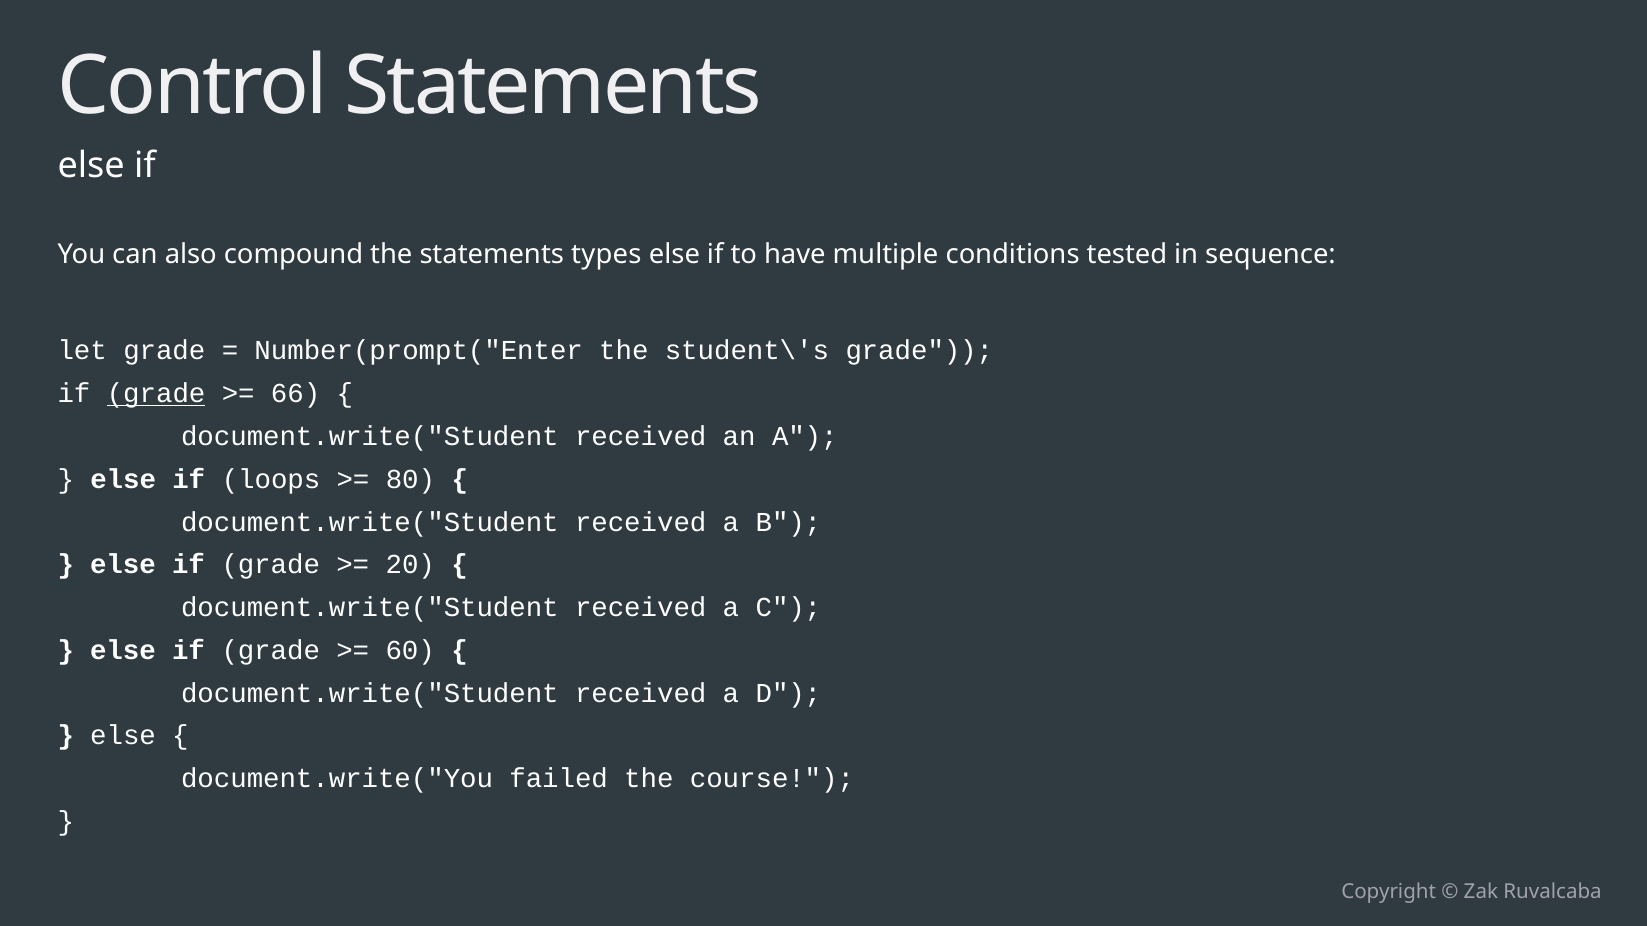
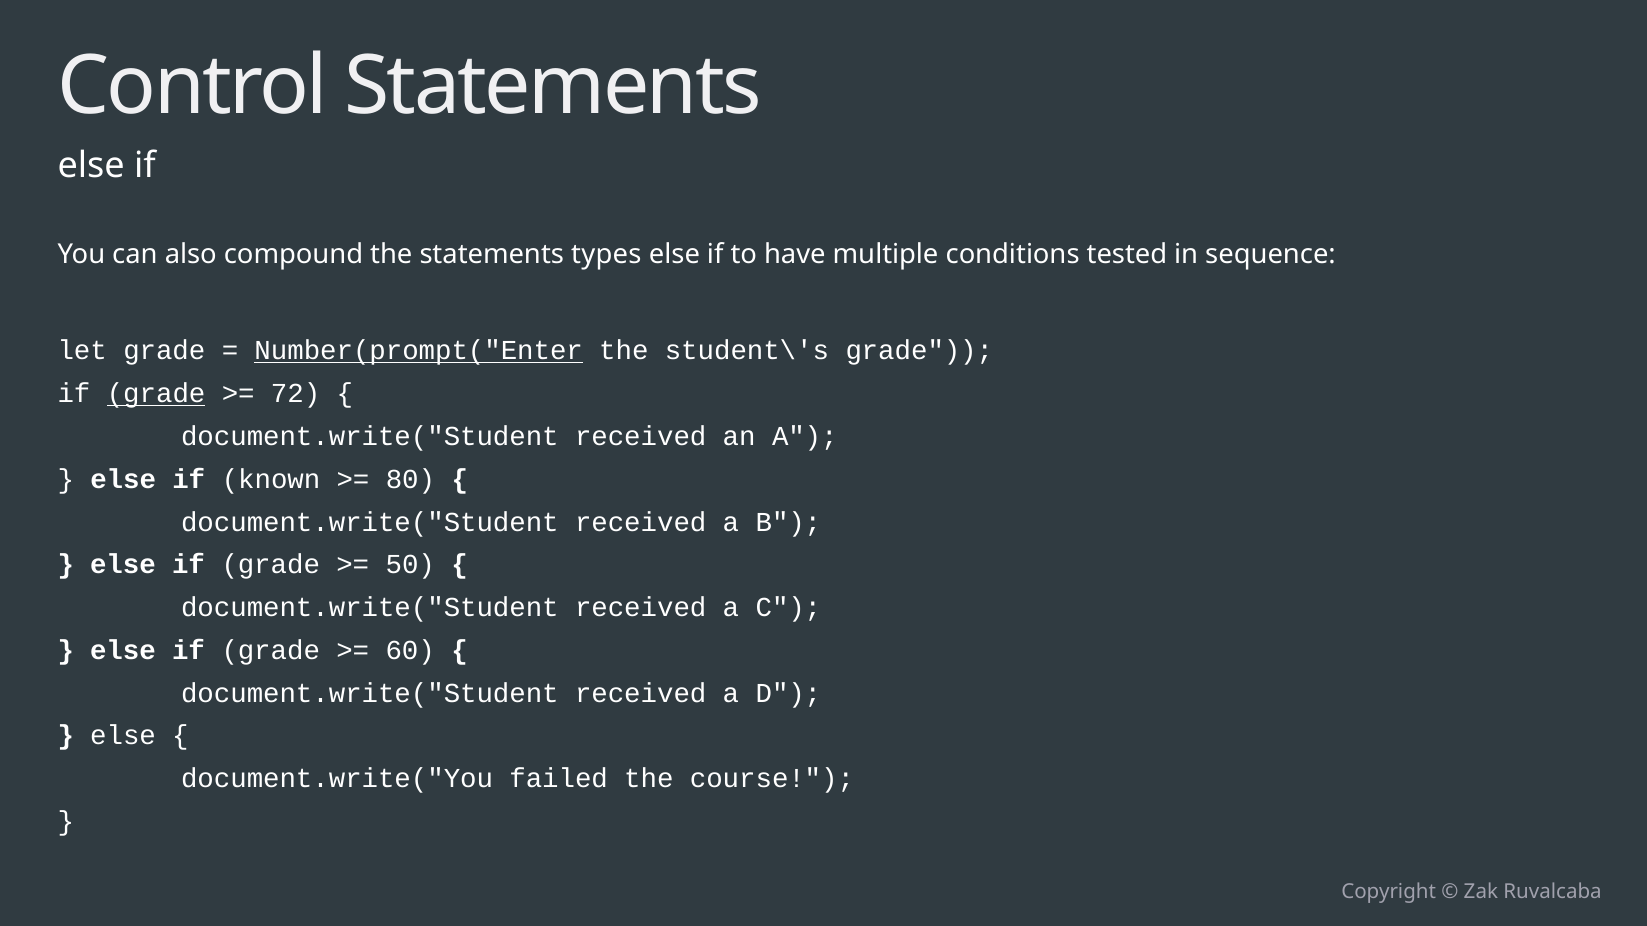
Number(prompt("Enter underline: none -> present (419, 351)
66: 66 -> 72 (296, 394)
loops: loops -> known (271, 479)
20: 20 -> 50 (410, 565)
